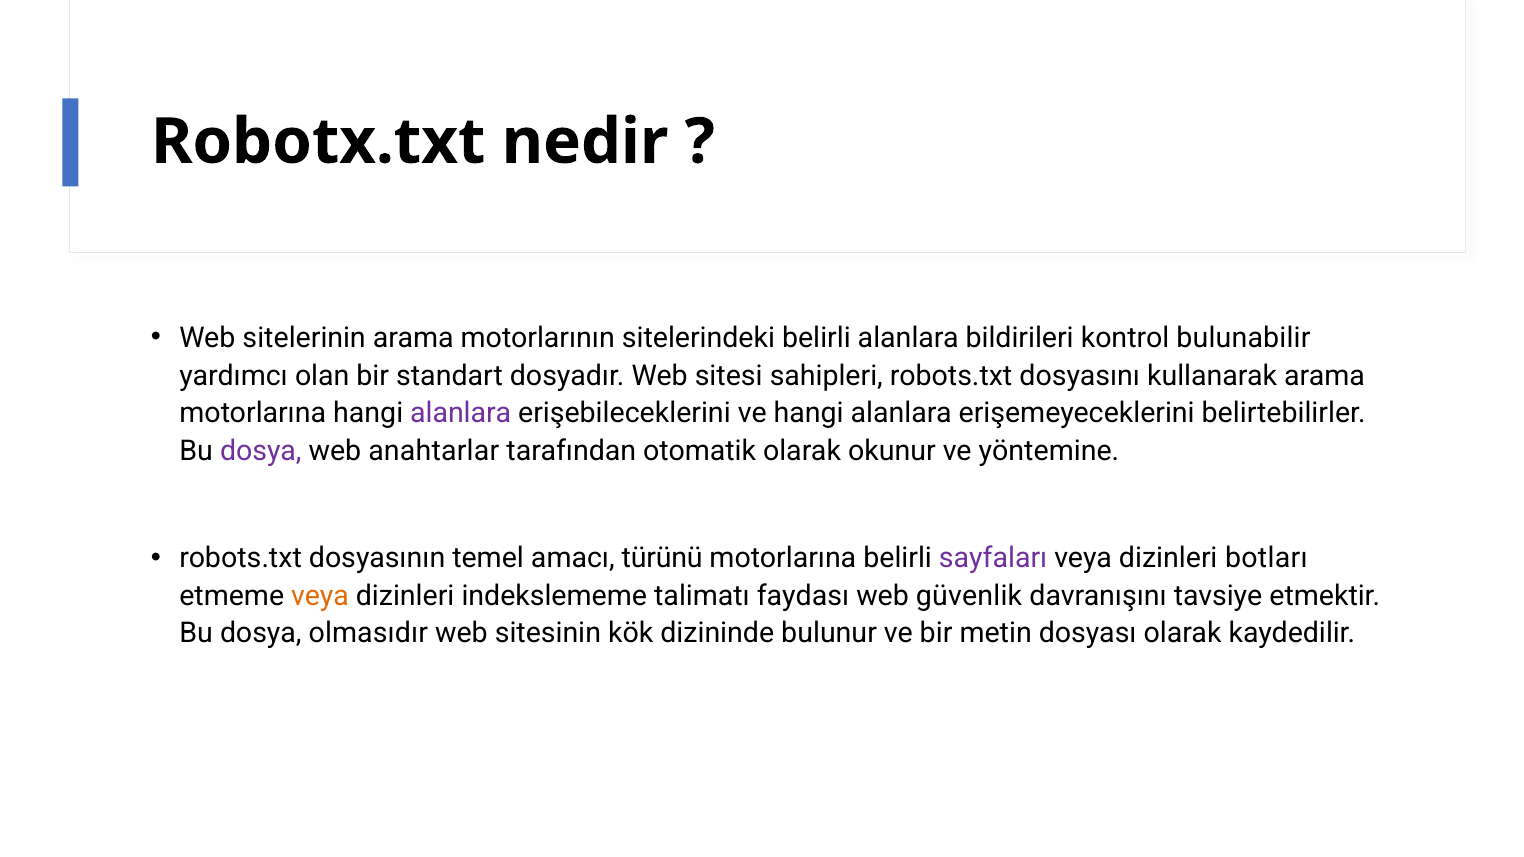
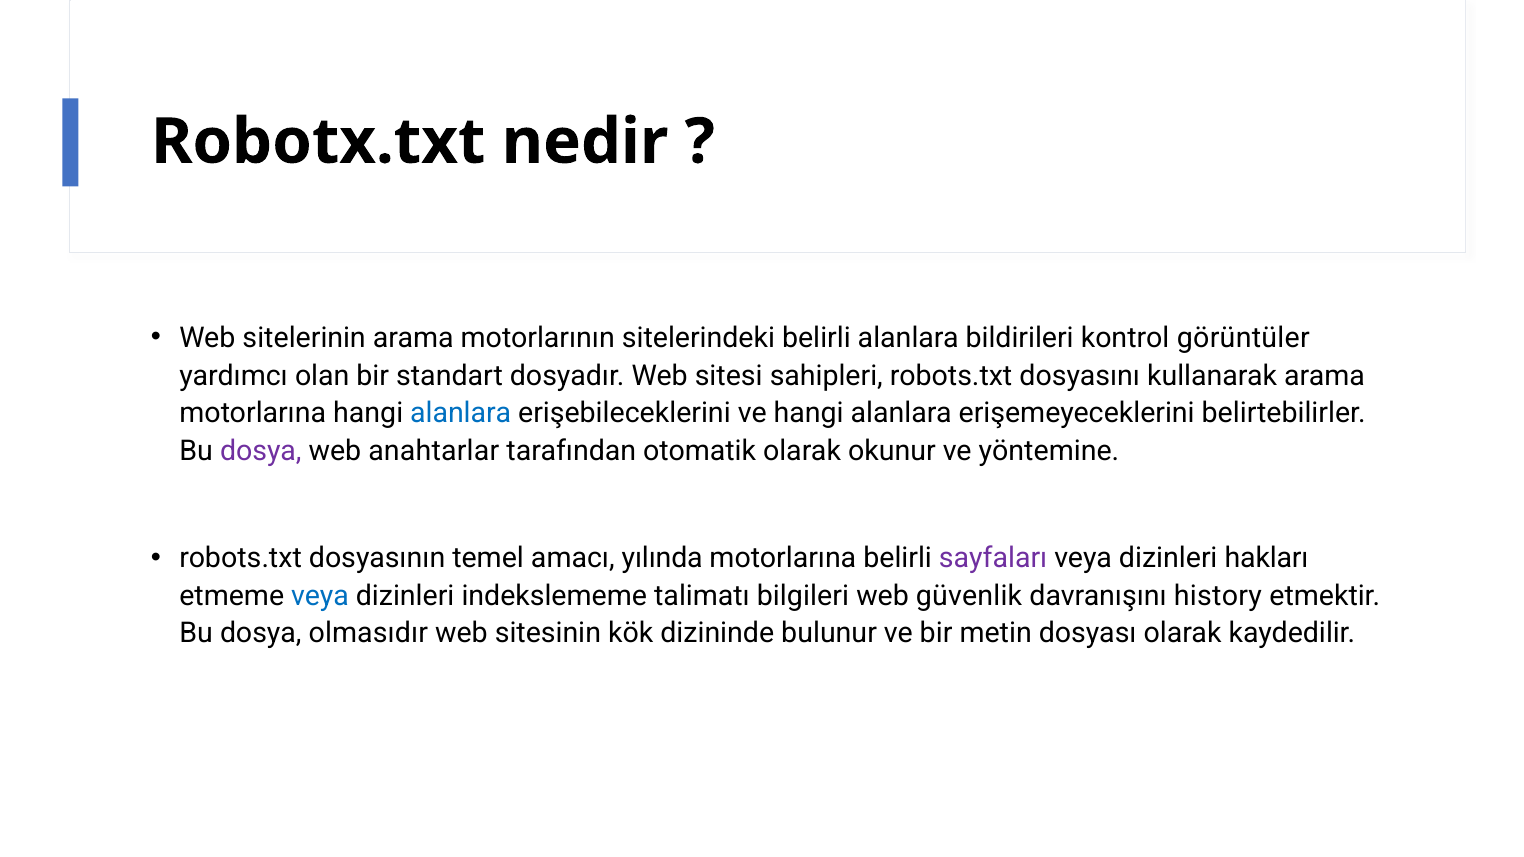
bulunabilir: bulunabilir -> görüntüler (1243, 338)
alanlara colour: purple -> blue (461, 413)
türünü: türünü -> yılında (662, 558)
botları: botları -> hakları (1267, 558)
veya colour: orange -> blue (320, 596)
faydası: faydası -> bilgileri (803, 596)
tavsiye: tavsiye -> history (1218, 596)
